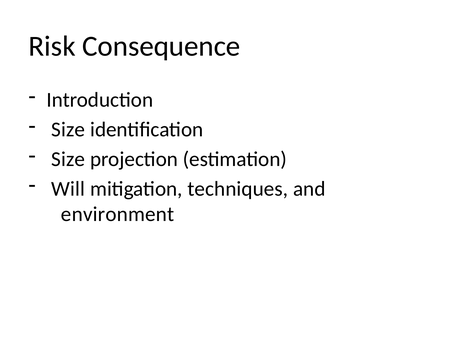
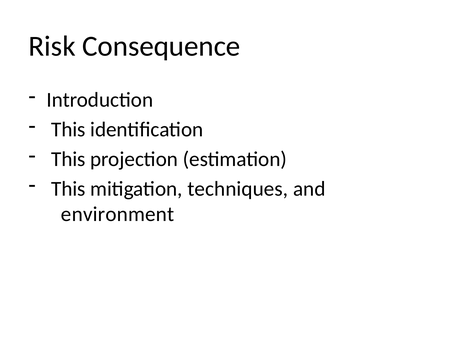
Size: Size -> This (68, 129)
Size: Size -> This (68, 159)
Will: Will -> This (68, 189)
